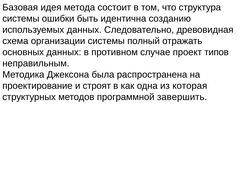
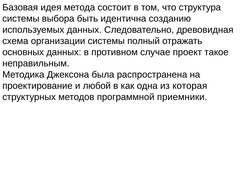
ошибки: ошибки -> выбора (58, 19)
типов: типов -> такое (216, 52)
строят: строят -> любой (97, 86)
завершить: завершить -> приемники (182, 97)
